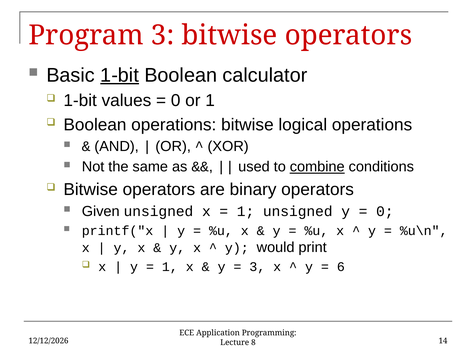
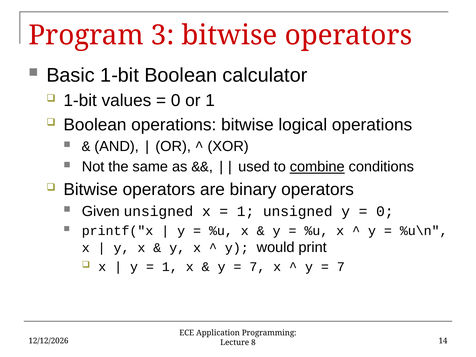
1-bit underline: present -> none (120, 75)
3: 3 -> 7 (257, 267)
6: 6 -> 7 (341, 267)
